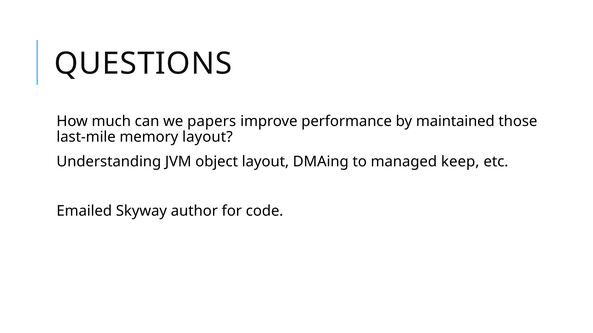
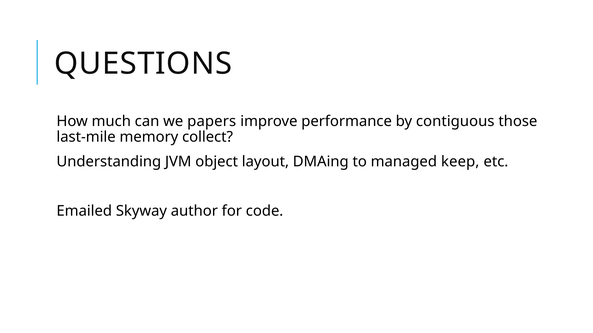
maintained: maintained -> contiguous (455, 121)
memory layout: layout -> collect (208, 137)
